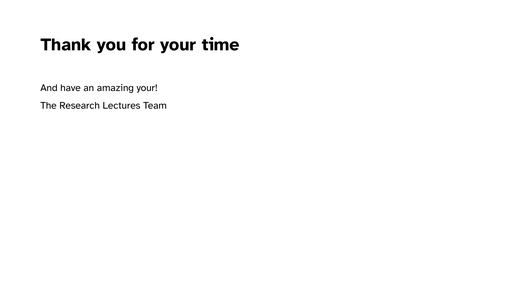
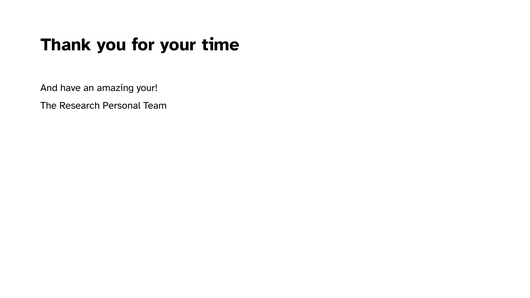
Lectures: Lectures -> Personal (122, 105)
